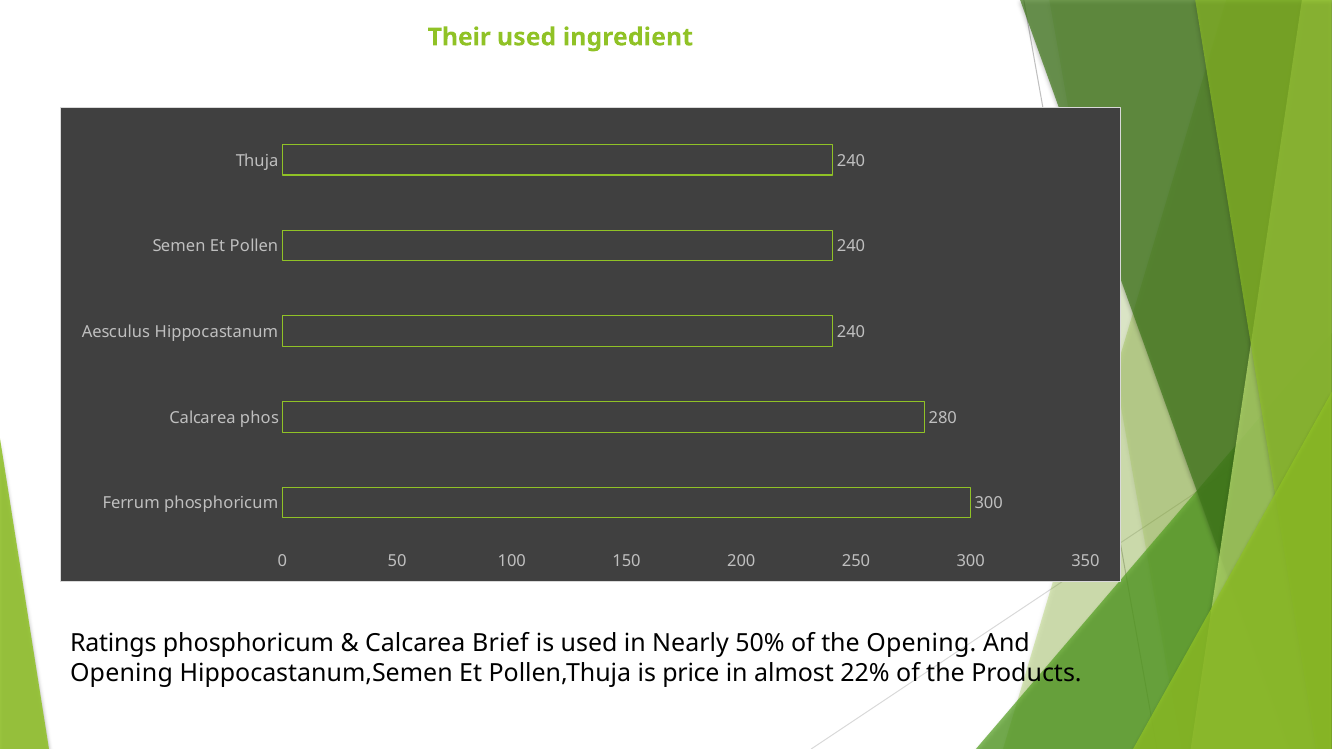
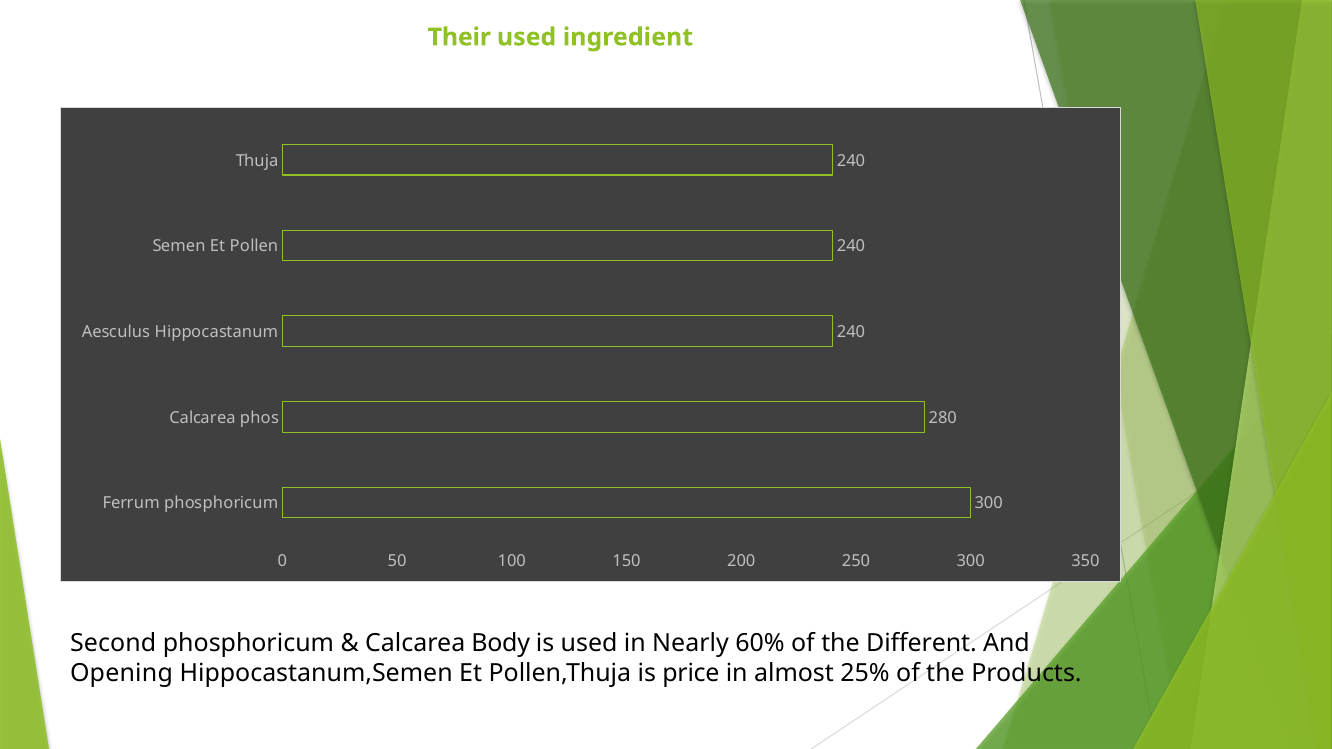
Ratings: Ratings -> Second (113, 644)
Brief: Brief -> Body (501, 644)
50%: 50% -> 60% (760, 644)
the Opening: Opening -> Different (921, 644)
22%: 22% -> 25% (865, 674)
